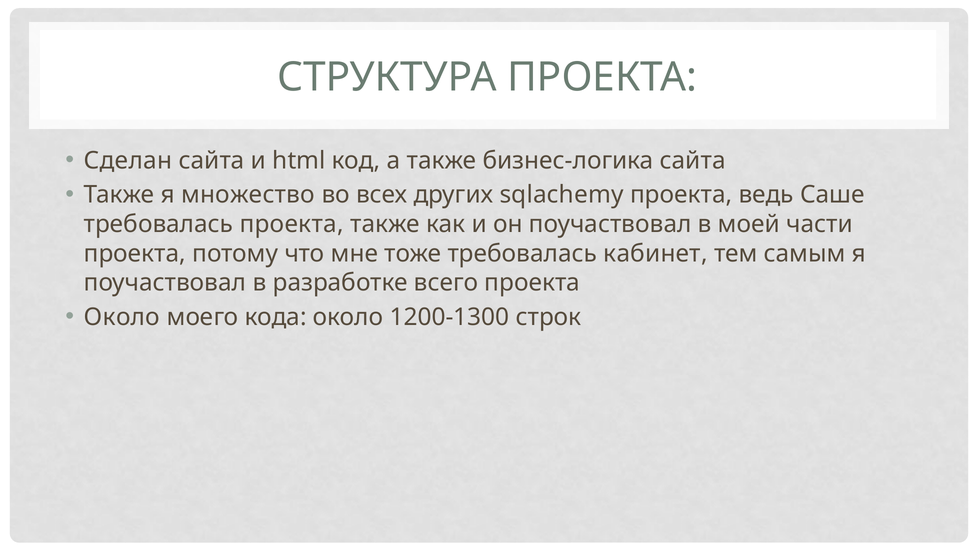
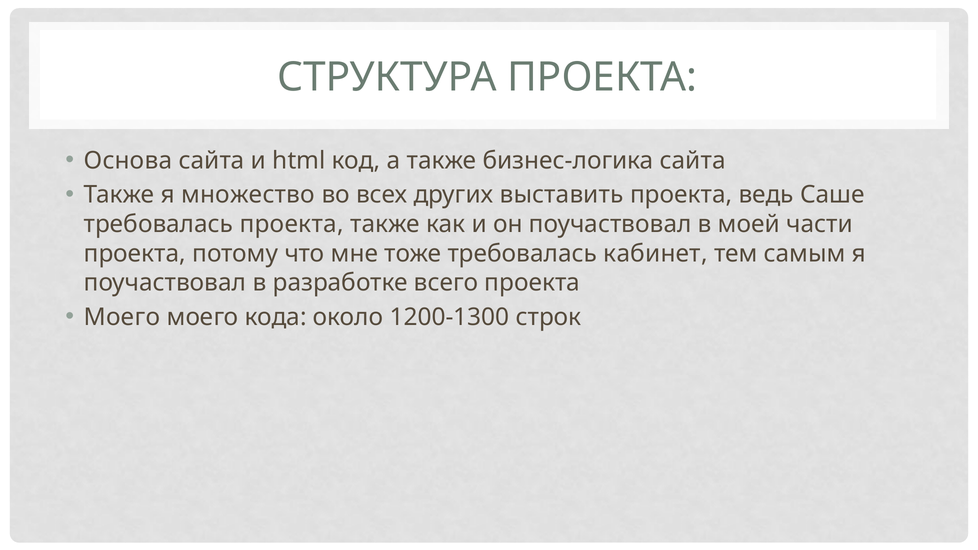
Сделан: Сделан -> Основа (128, 161)
sqlachemy: sqlachemy -> выставить (562, 195)
Около: Около -> Моего (122, 317)
